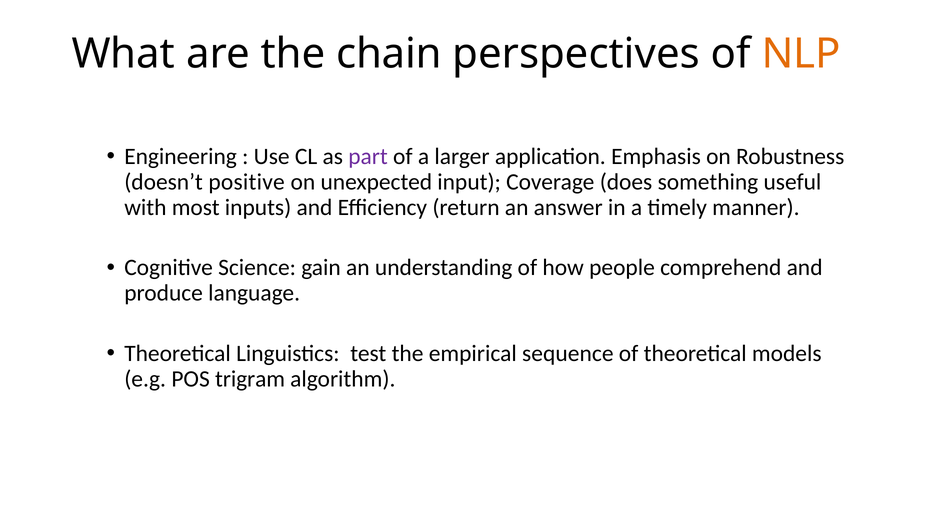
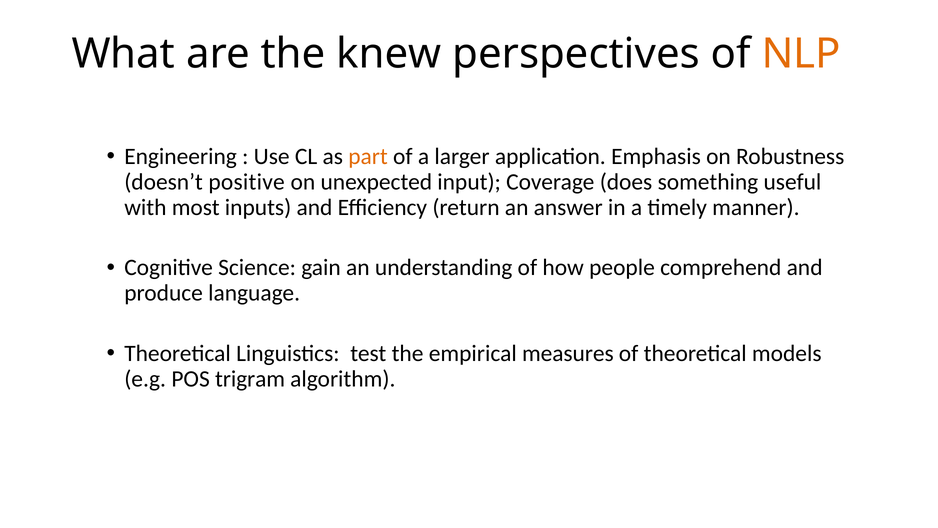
chain: chain -> knew (389, 54)
part colour: purple -> orange (368, 156)
sequence: sequence -> measures (568, 353)
